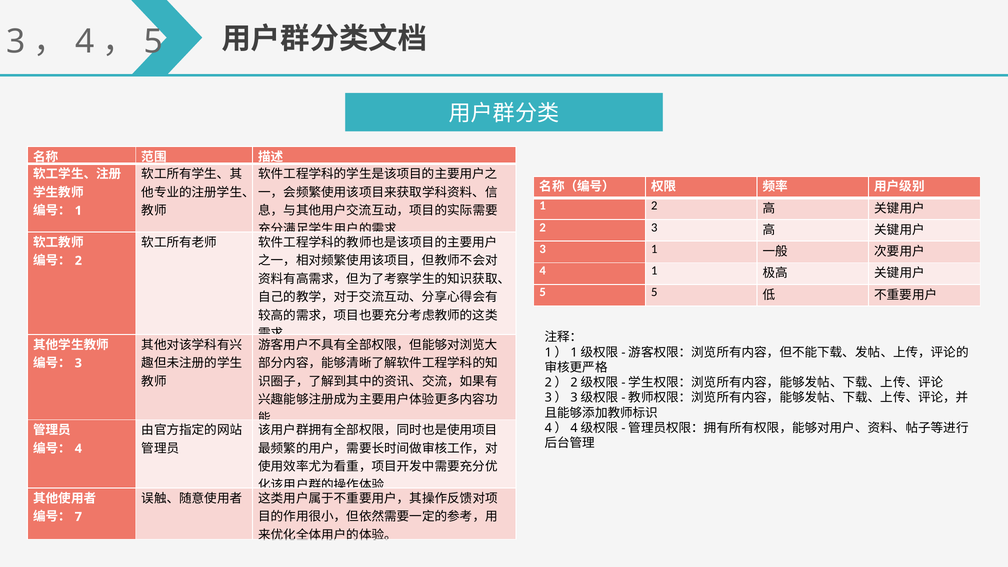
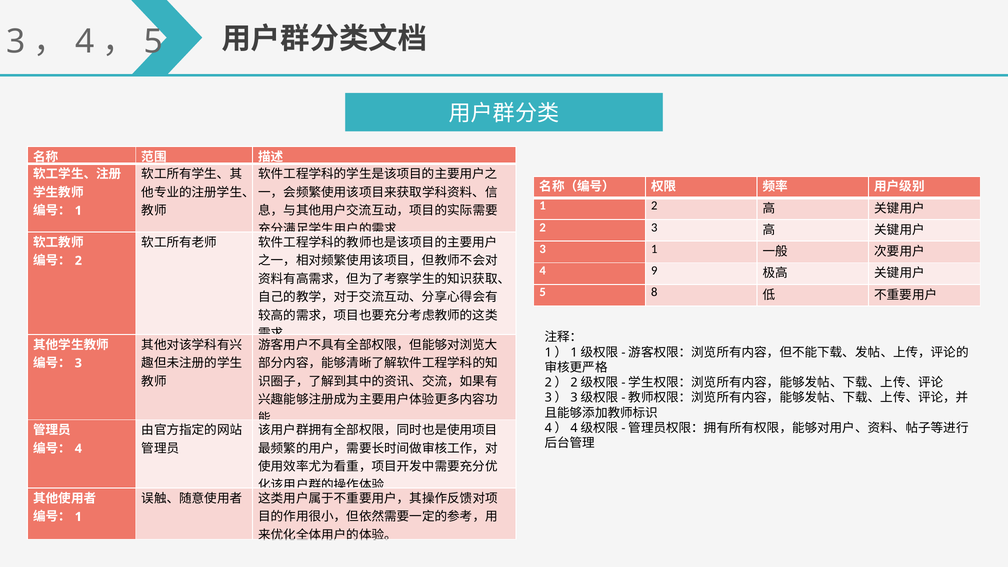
4 1: 1 -> 9 (654, 271)
5 5: 5 -> 8 (654, 292)
7: 7 -> 1 (78, 517)
